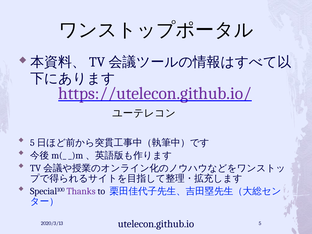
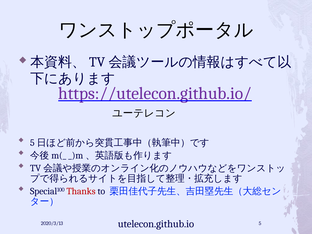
Thanks colour: purple -> red (81, 191)
